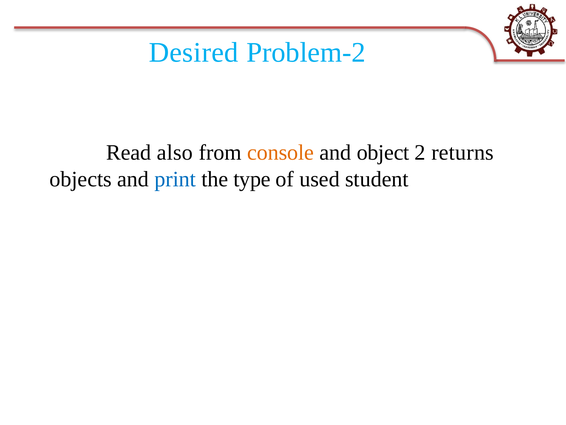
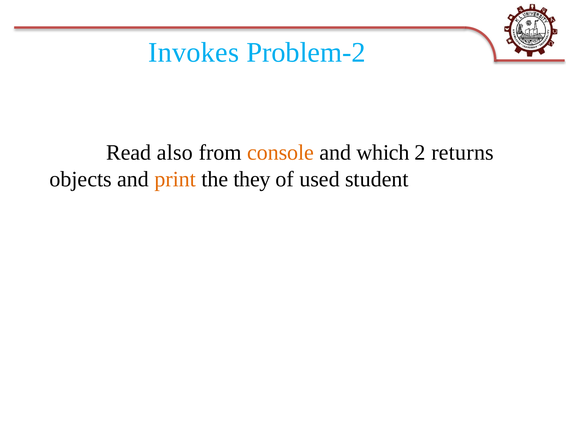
Desired: Desired -> Invokes (194, 52)
object: object -> which (383, 153)
print colour: blue -> orange (175, 179)
type: type -> they (252, 179)
